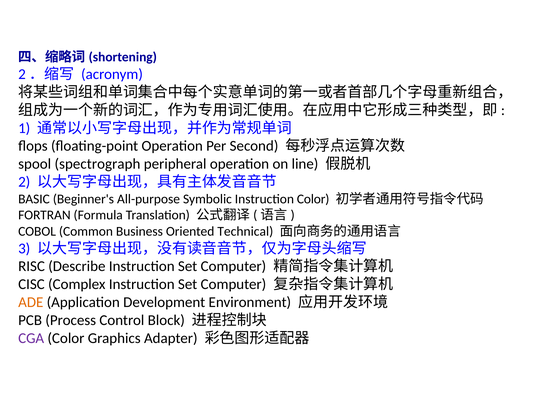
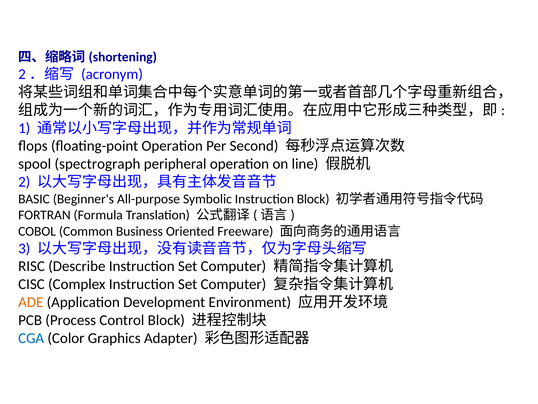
Instruction Color: Color -> Block (313, 199)
Technical: Technical -> Freeware (245, 231)
CGA colour: purple -> blue (31, 338)
